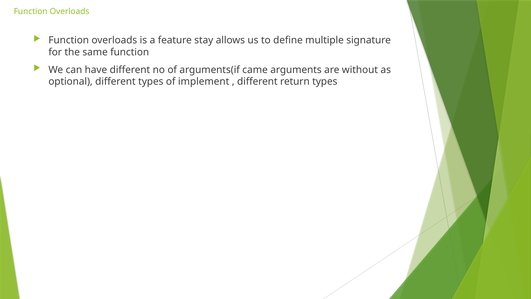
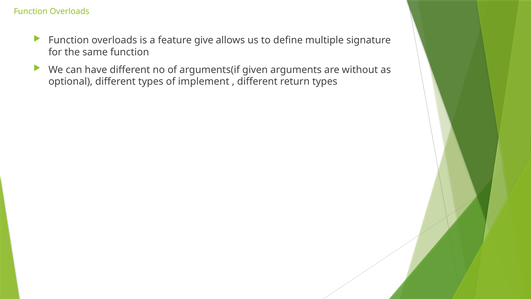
stay: stay -> give (204, 40)
came: came -> given (255, 70)
